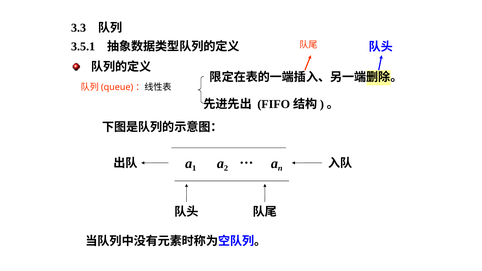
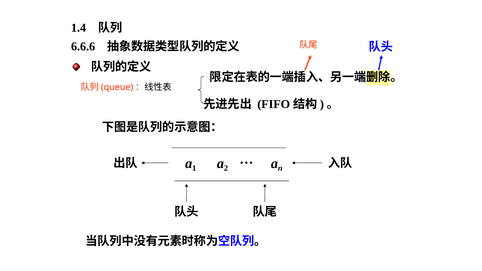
3.3: 3.3 -> 1.4 (79, 28)
3.5.1: 3.5.1 -> 6.6.6 (83, 46)
